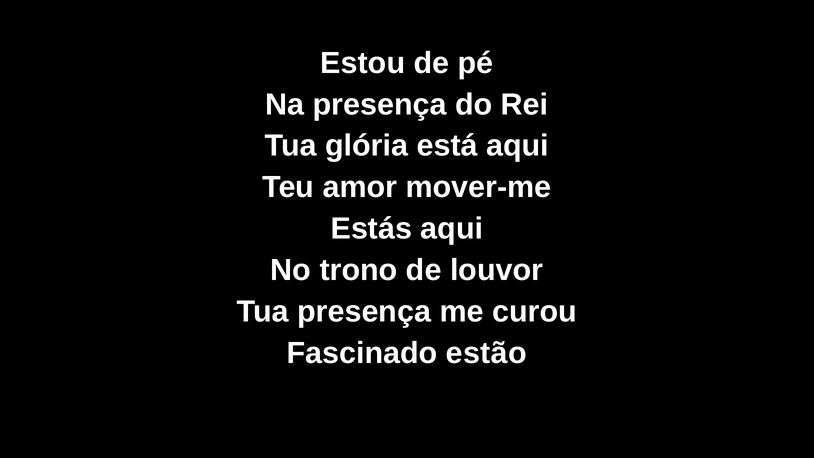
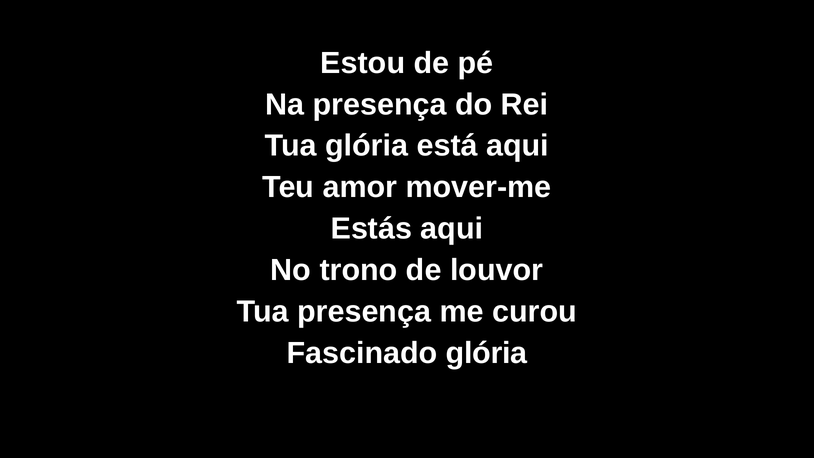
Fascinado estão: estão -> glória (487, 353)
